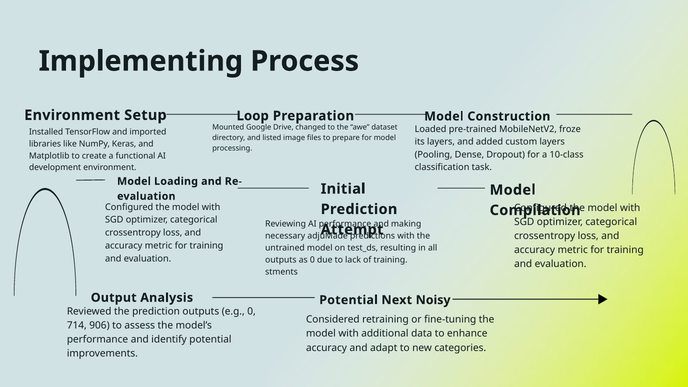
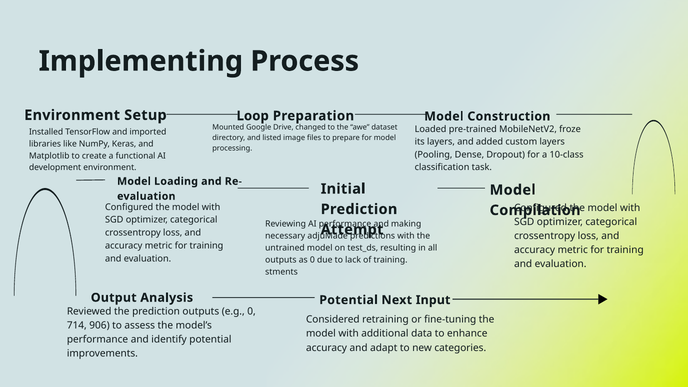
Noisy: Noisy -> Input (433, 300)
